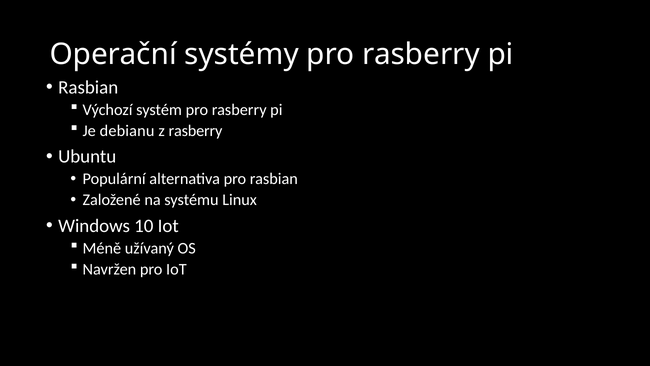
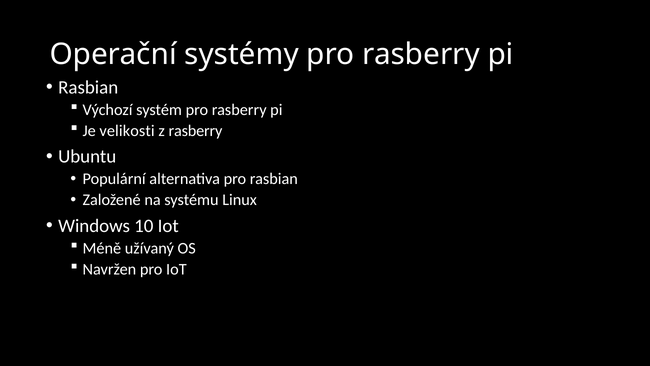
debianu: debianu -> velikosti (127, 131)
